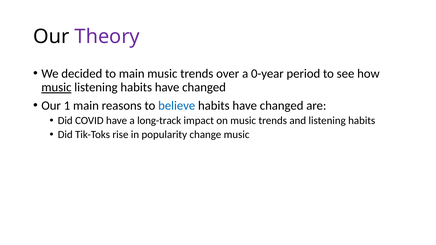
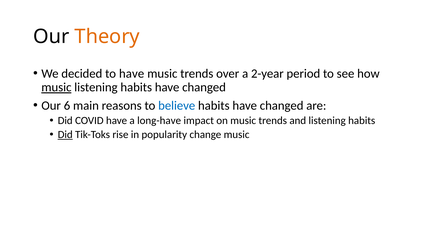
Theory colour: purple -> orange (107, 37)
to main: main -> have (132, 74)
0-year: 0-year -> 2-year (267, 74)
1: 1 -> 6 (67, 106)
long-track: long-track -> long-have (159, 121)
Did underline: none -> present (65, 135)
